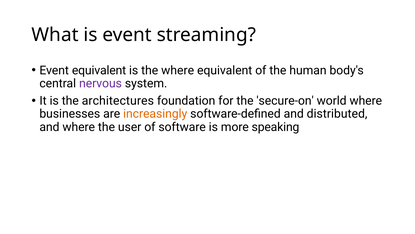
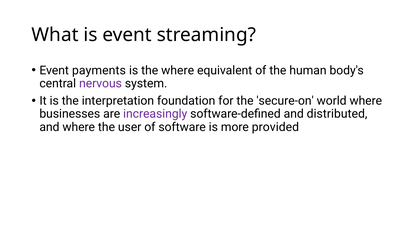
Event equivalent: equivalent -> payments (99, 70)
architectures: architectures -> interpretation (118, 101)
increasingly colour: orange -> purple (155, 114)
speaking: speaking -> provided (275, 127)
